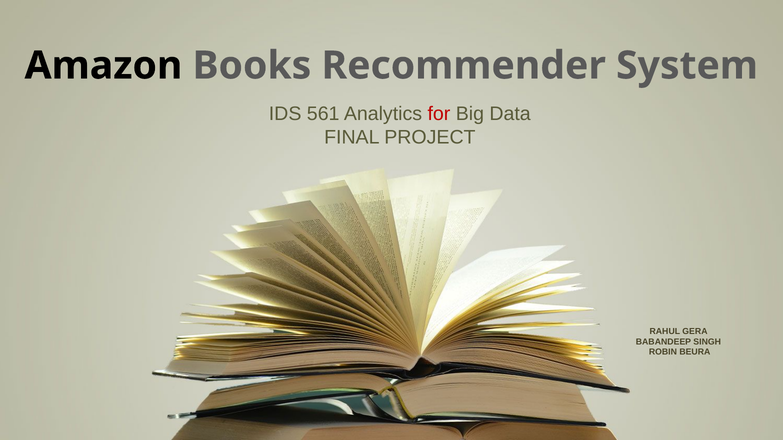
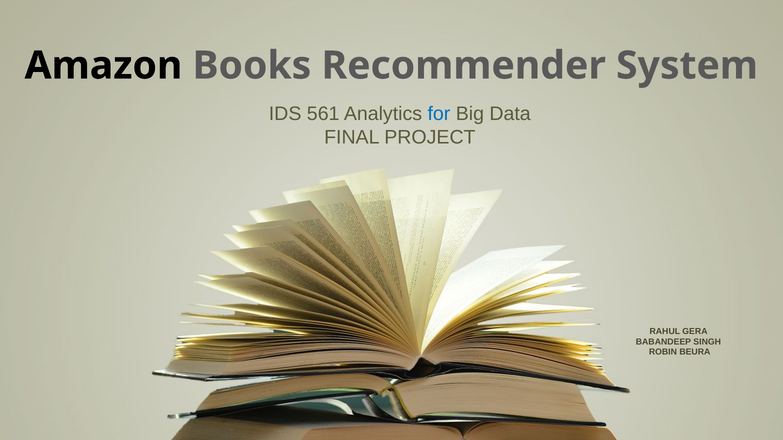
for colour: red -> blue (439, 114)
